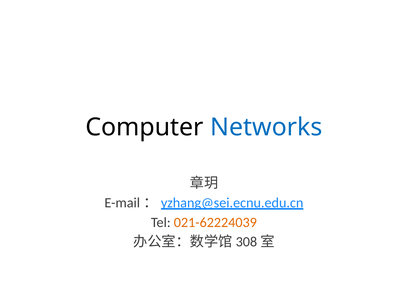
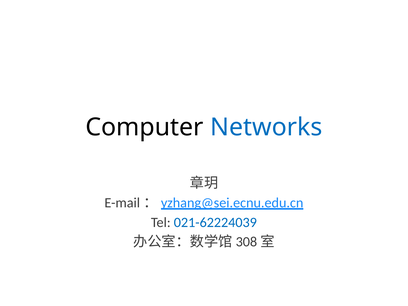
021-62224039 colour: orange -> blue (215, 222)
